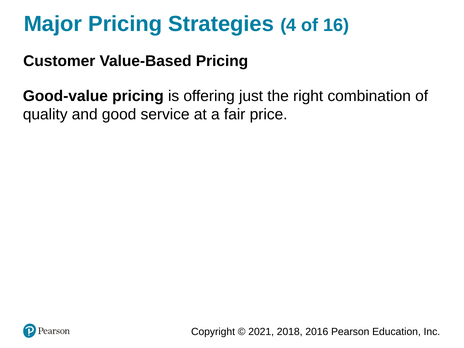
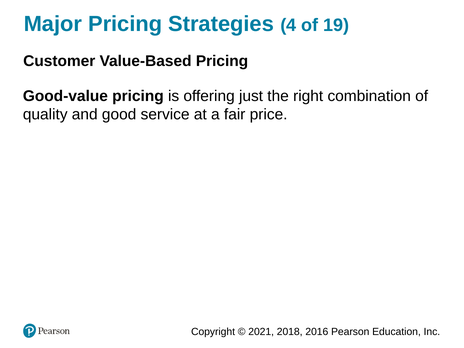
16: 16 -> 19 (336, 25)
